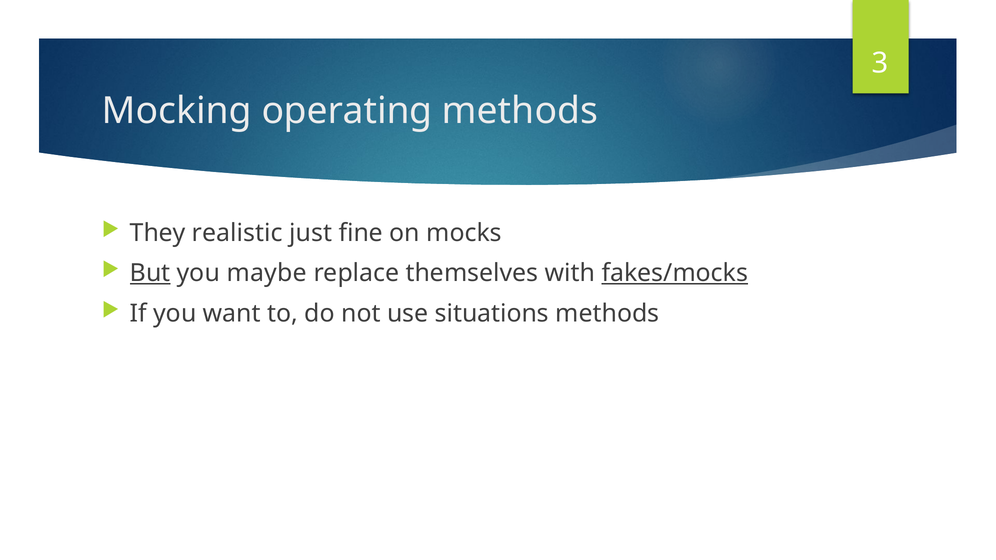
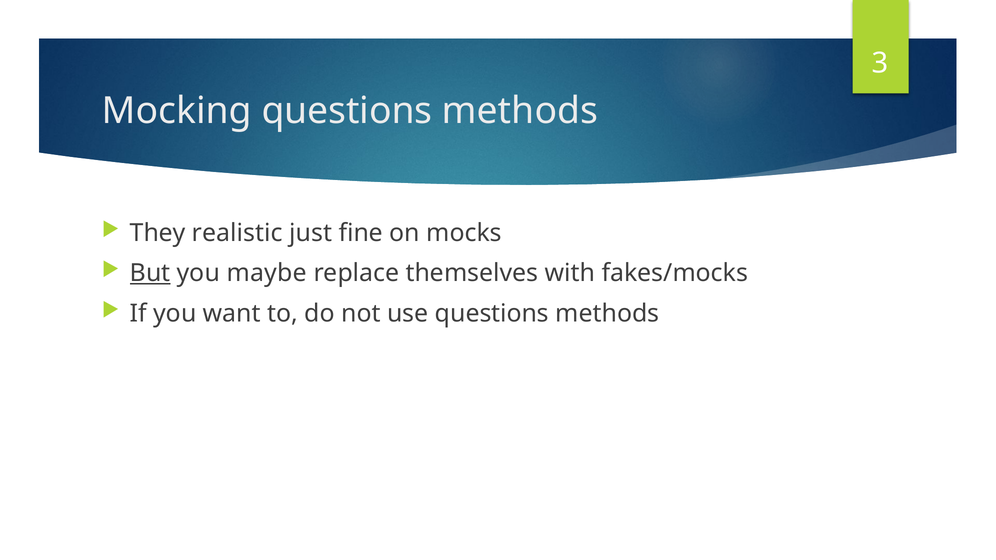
Mocking operating: operating -> questions (347, 111)
fakes/mocks underline: present -> none (675, 273)
use situations: situations -> questions (492, 314)
